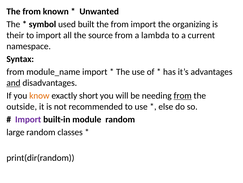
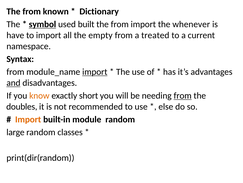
Unwanted: Unwanted -> Dictionary (99, 11)
symbol underline: none -> present (42, 24)
organizing: organizing -> whenever (191, 24)
their: their -> have (15, 35)
source: source -> empty (100, 35)
lambda: lambda -> treated (155, 35)
import underline: none -> present (95, 72)
outside: outside -> doubles (22, 106)
Import colour: purple -> orange (28, 119)
